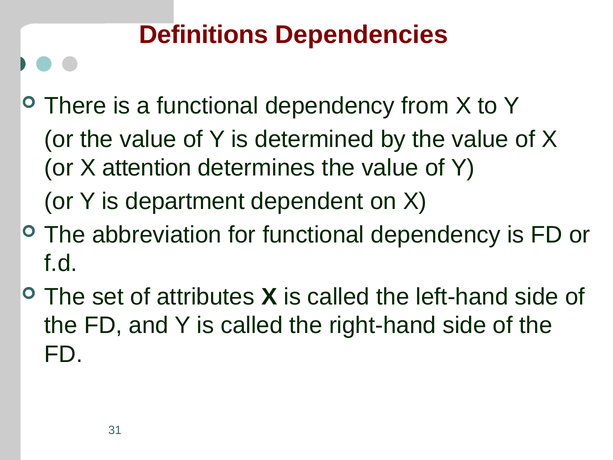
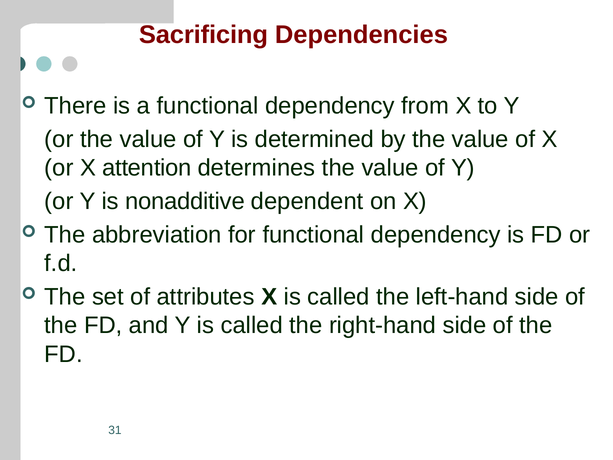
Definitions: Definitions -> Sacrificing (203, 35)
department: department -> nonadditive (185, 201)
